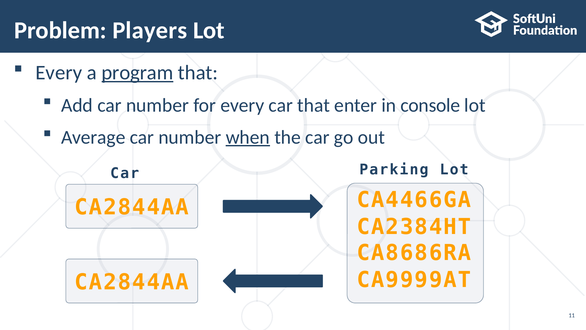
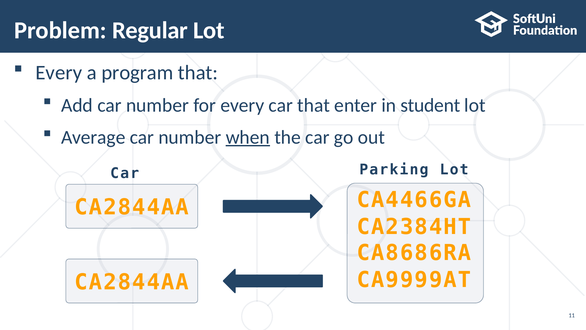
Players: Players -> Regular (150, 30)
program underline: present -> none (137, 73)
console: console -> student (430, 105)
